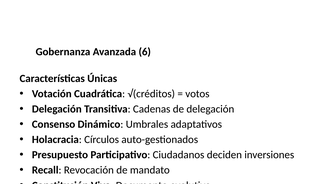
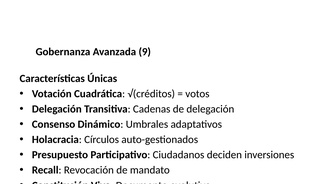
6: 6 -> 9 (145, 52)
